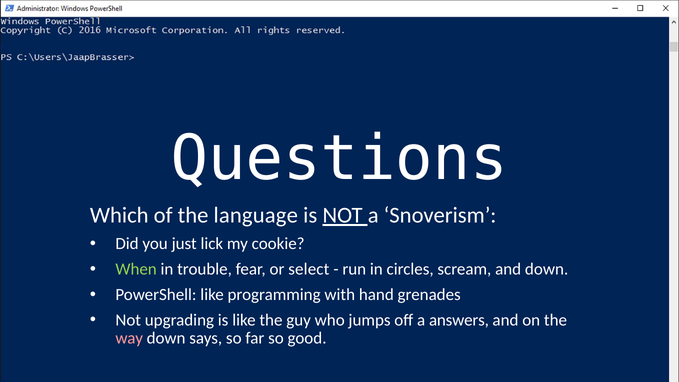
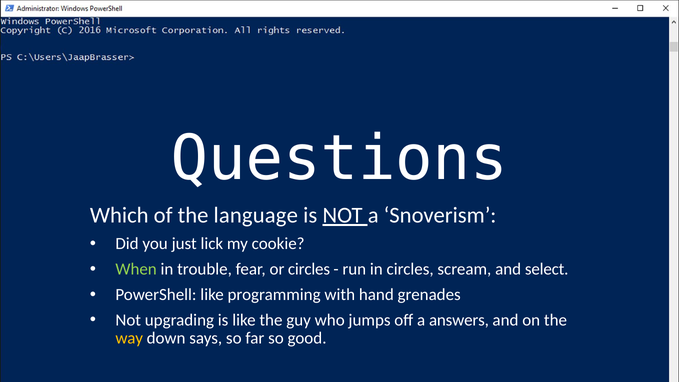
or select: select -> circles (309, 269)
and down: down -> select (547, 269)
way colour: pink -> yellow (129, 338)
